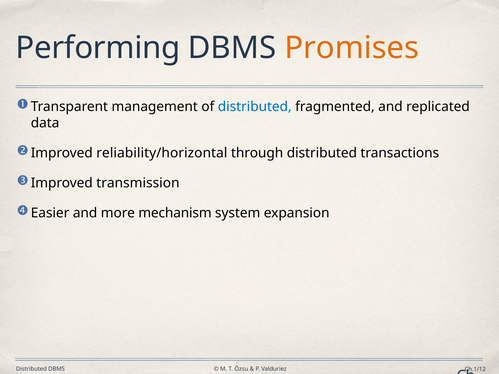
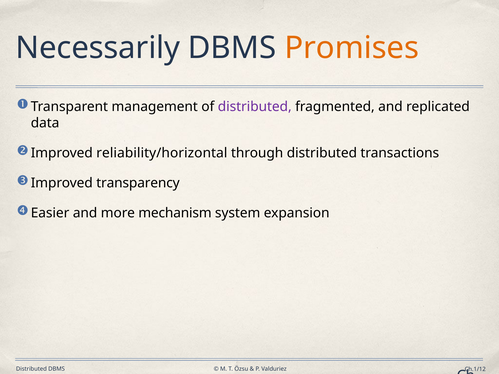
Performing: Performing -> Necessarily (98, 48)
distributed colour: blue -> purple (255, 107)
transmission: transmission -> transparency (138, 183)
